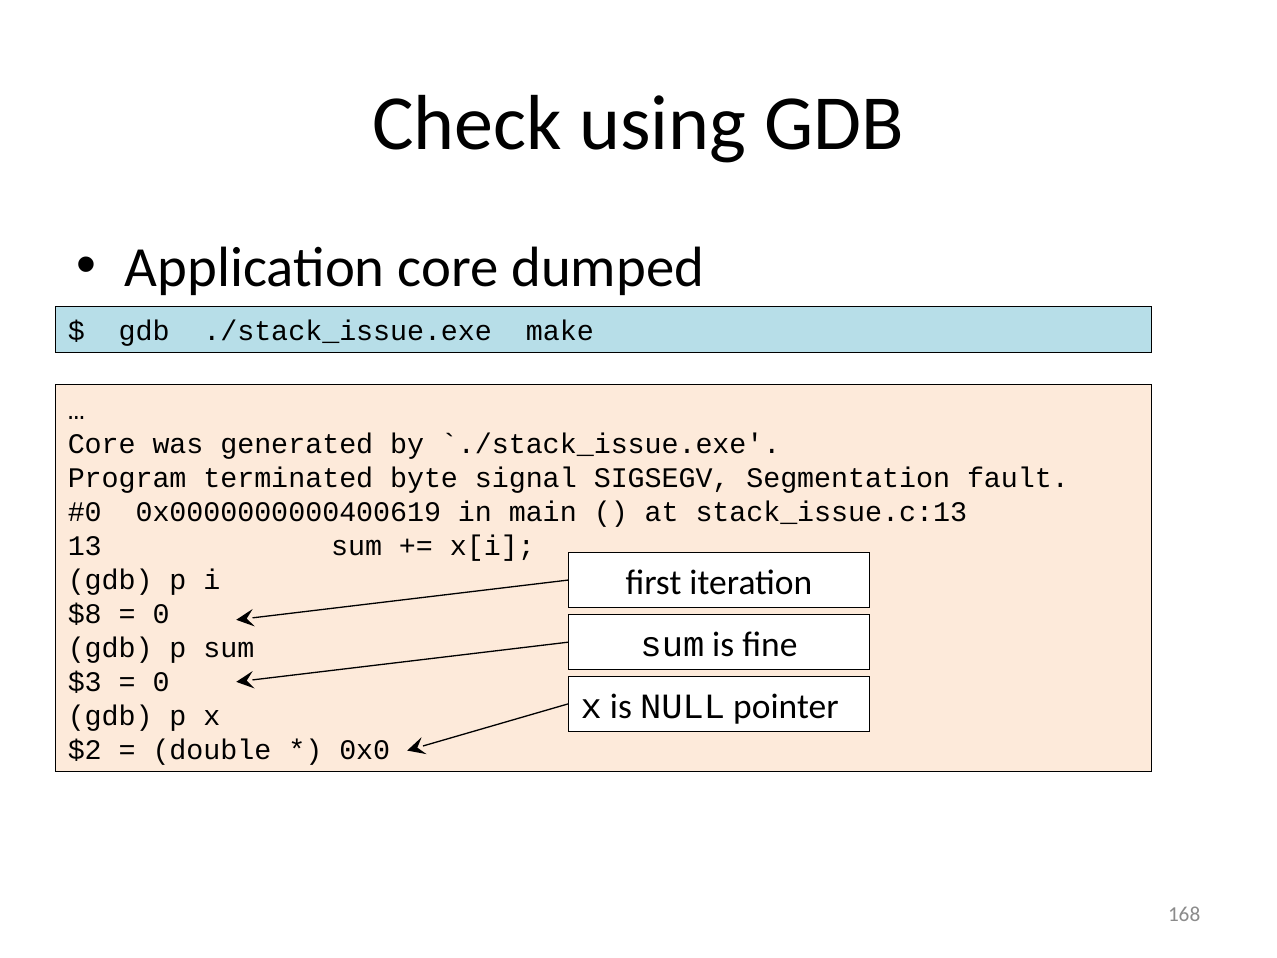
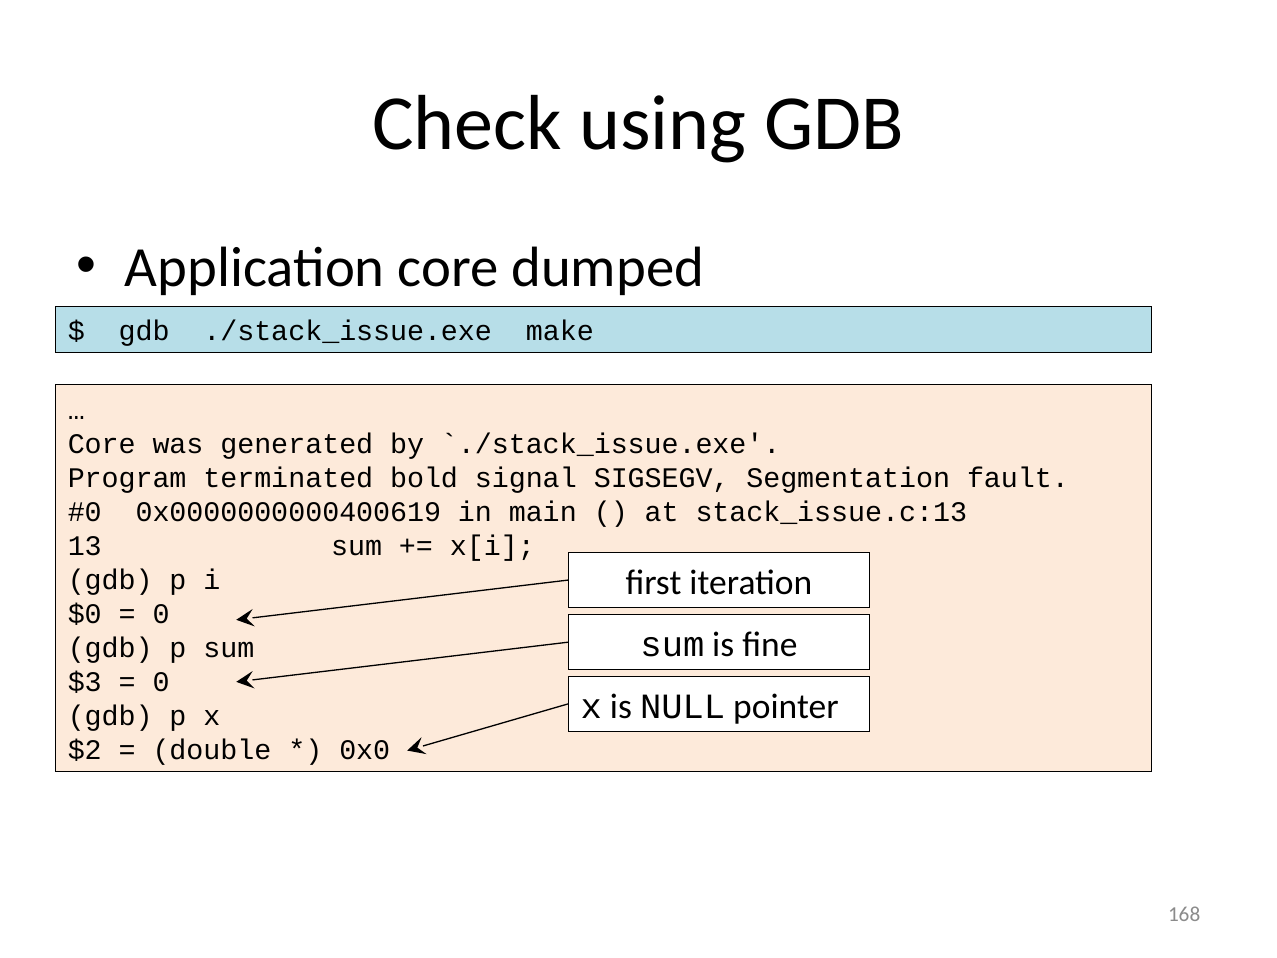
byte: byte -> bold (424, 478)
$8: $8 -> $0 (85, 614)
